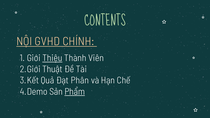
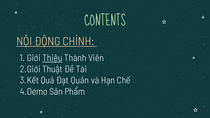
GVHD: GVHD -> ĐỘNG (47, 41)
Phân: Phân -> Quản (80, 81)
Phẩm underline: present -> none (75, 92)
